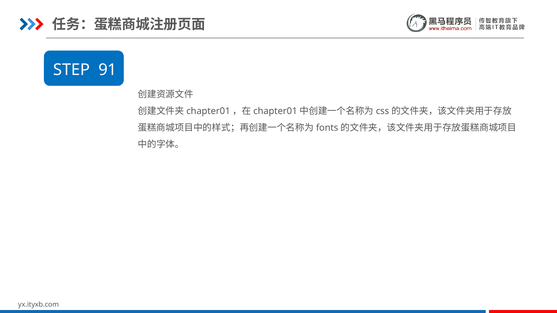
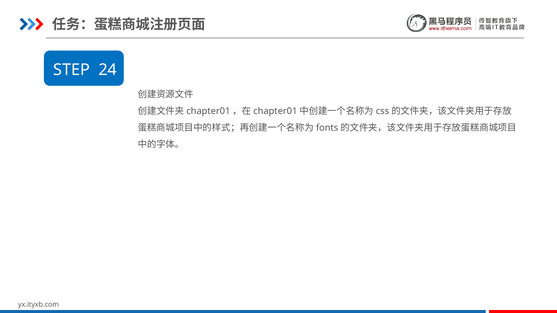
91: 91 -> 24 (108, 70)
